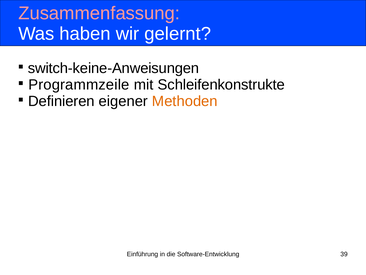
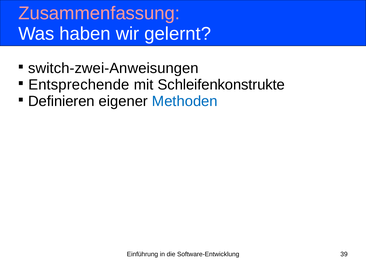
switch-keine-Anweisungen: switch-keine-Anweisungen -> switch-zwei-Anweisungen (113, 68)
Programmzeile: Programmzeile -> Entsprechende (79, 85)
Methoden colour: orange -> blue (185, 101)
